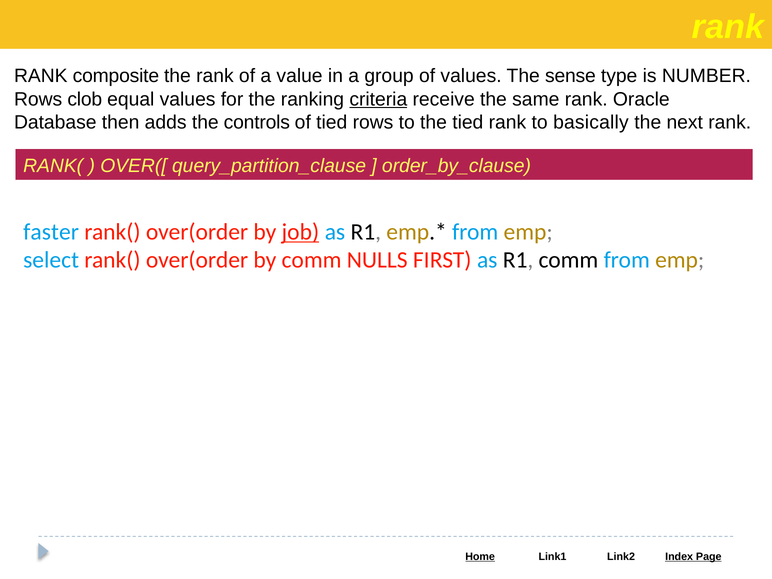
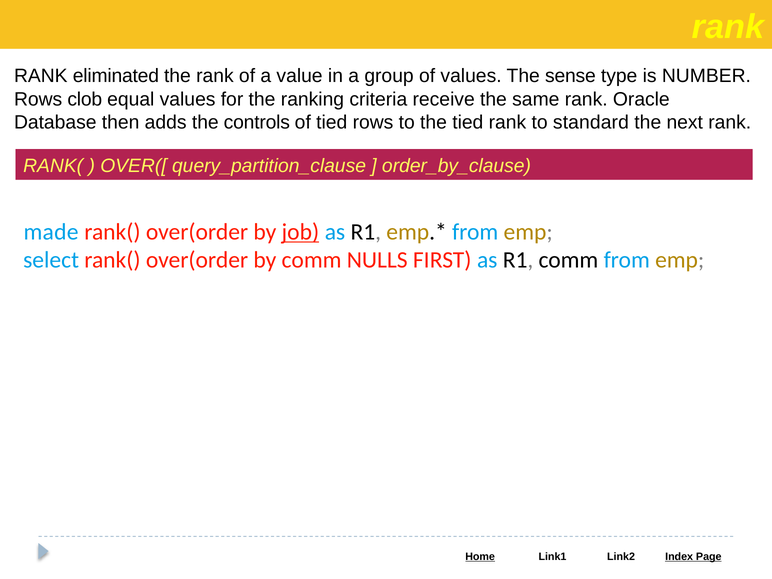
composite: composite -> eliminated (116, 76)
criteria underline: present -> none (378, 99)
basically: basically -> standard (591, 122)
faster: faster -> made (51, 232)
